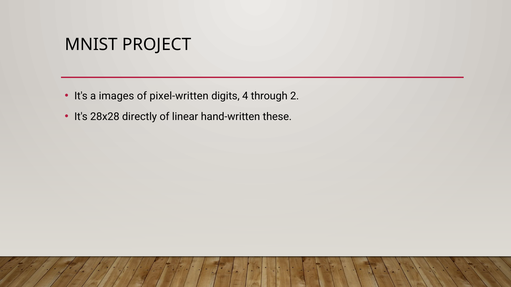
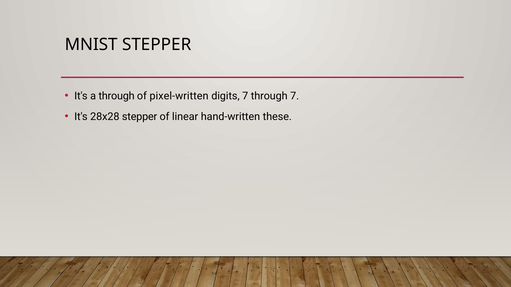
MNIST PROJECT: PROJECT -> STEPPER (157, 45)
a images: images -> through (117, 96)
digits 4: 4 -> 7 (245, 96)
through 2: 2 -> 7 (295, 96)
28x28 directly: directly -> stepper (140, 117)
